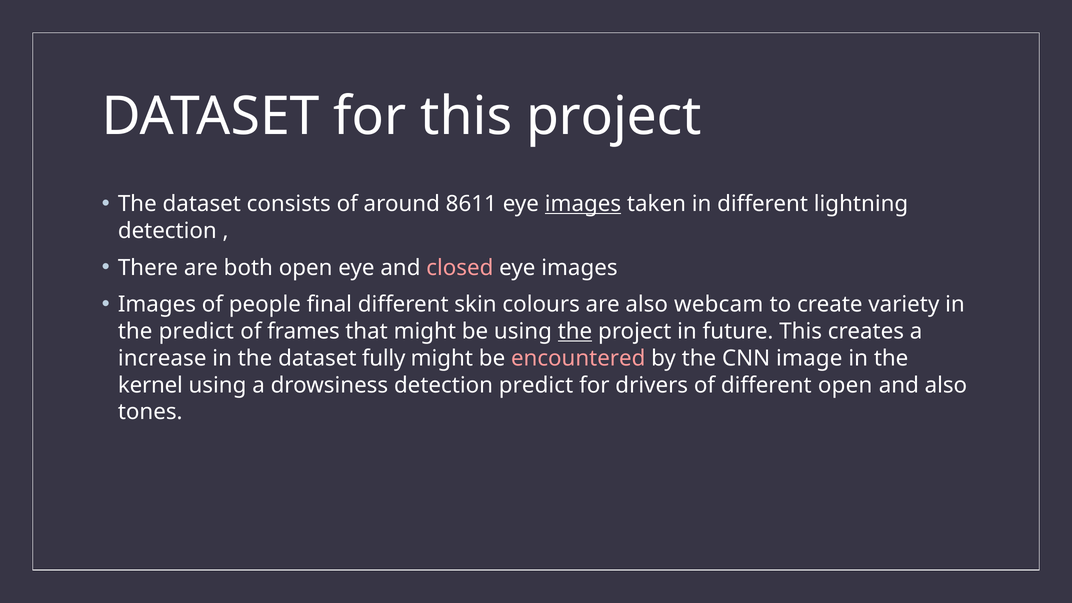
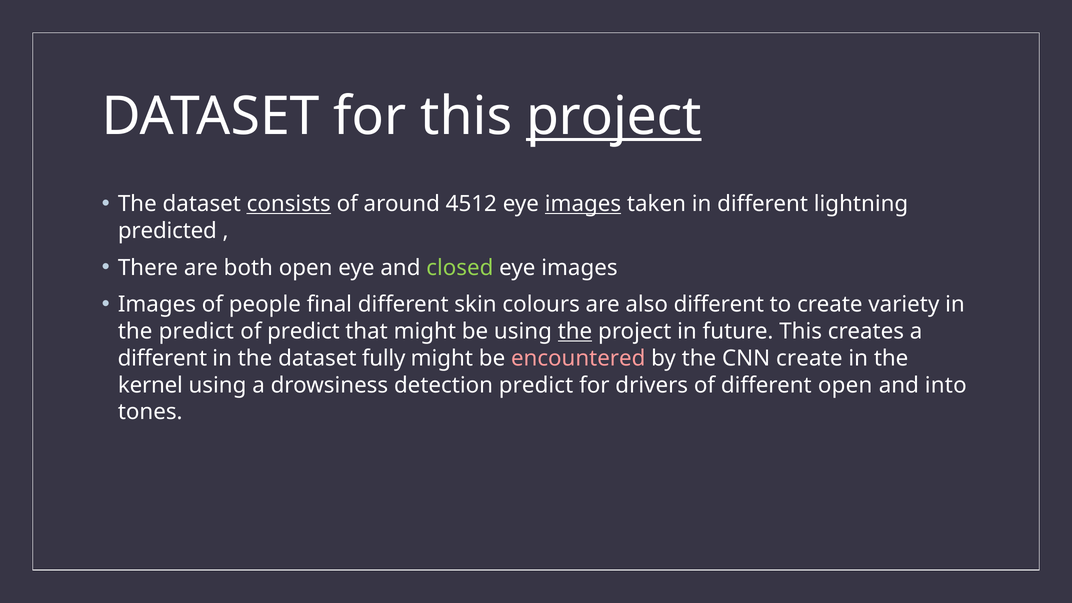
project underline: none -> present (614, 116)
consists underline: none -> present (289, 204)
8611: 8611 -> 4512 (471, 204)
detection: detection -> predicted (167, 231)
closed colour: pink -> light green (460, 268)
also webcam: webcam -> different (719, 305)
of frames: frames -> predict (304, 331)
increase: increase -> different (162, 358)
CNN image: image -> create (809, 358)
and also: also -> into (946, 385)
